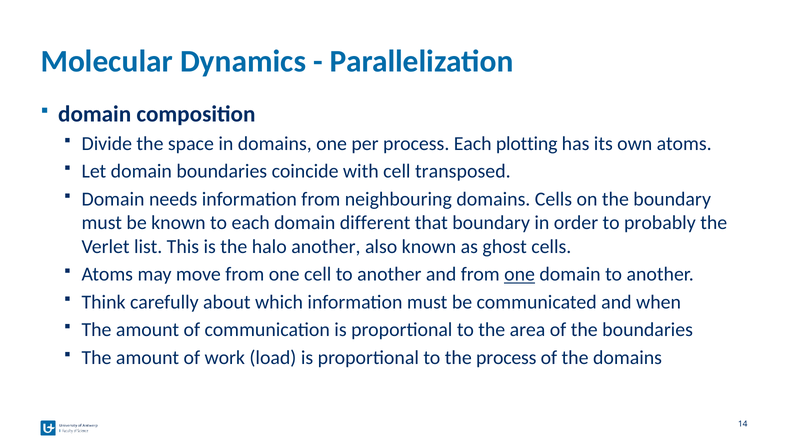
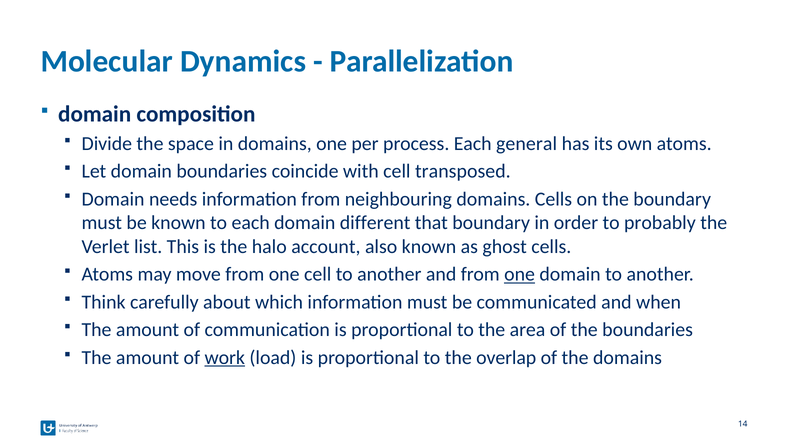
plotting: plotting -> general (527, 144)
halo another: another -> account (326, 247)
work underline: none -> present (225, 358)
the process: process -> overlap (506, 358)
